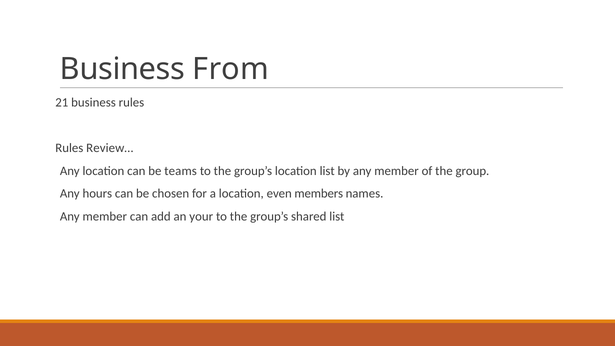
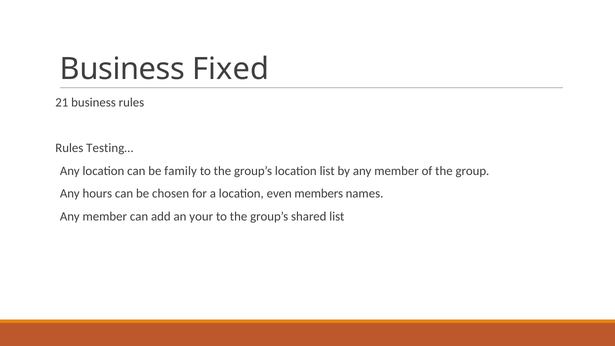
From: From -> Fixed (231, 69)
Review…: Review… -> Testing… (110, 148)
teams: teams -> family (181, 171)
